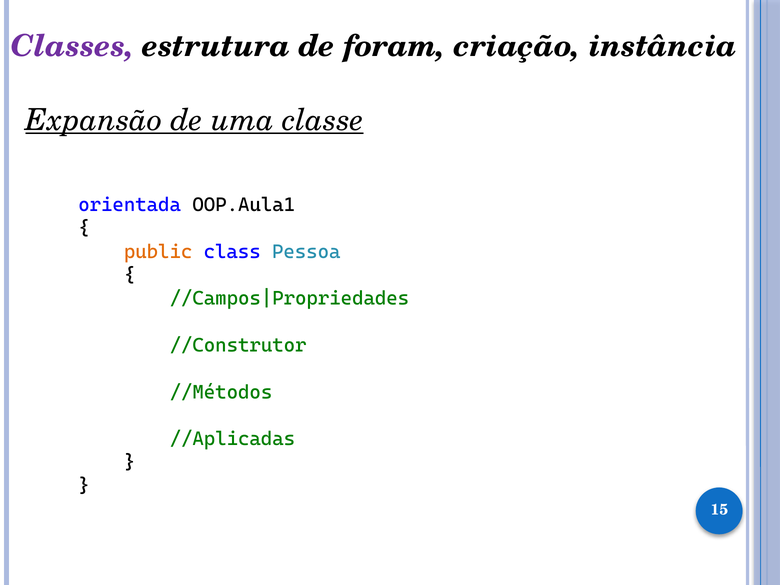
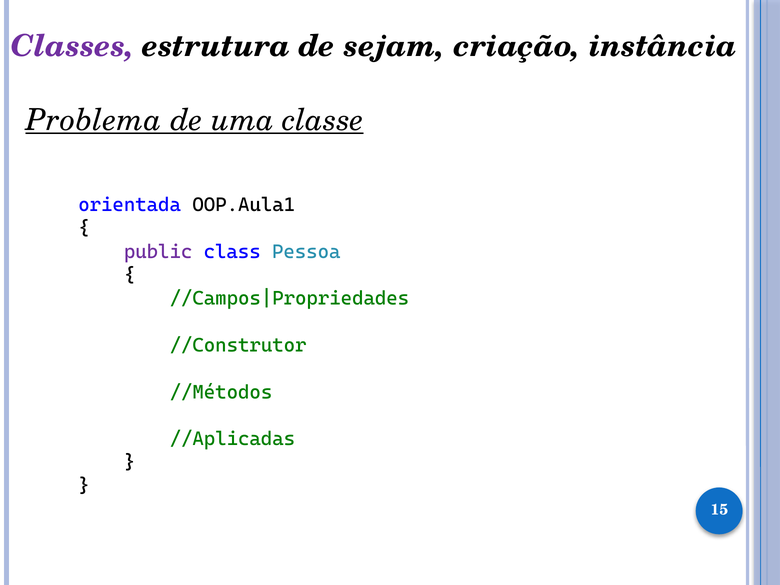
foram: foram -> sejam (394, 46)
Expansão: Expansão -> Problema (94, 120)
public colour: orange -> purple (158, 252)
